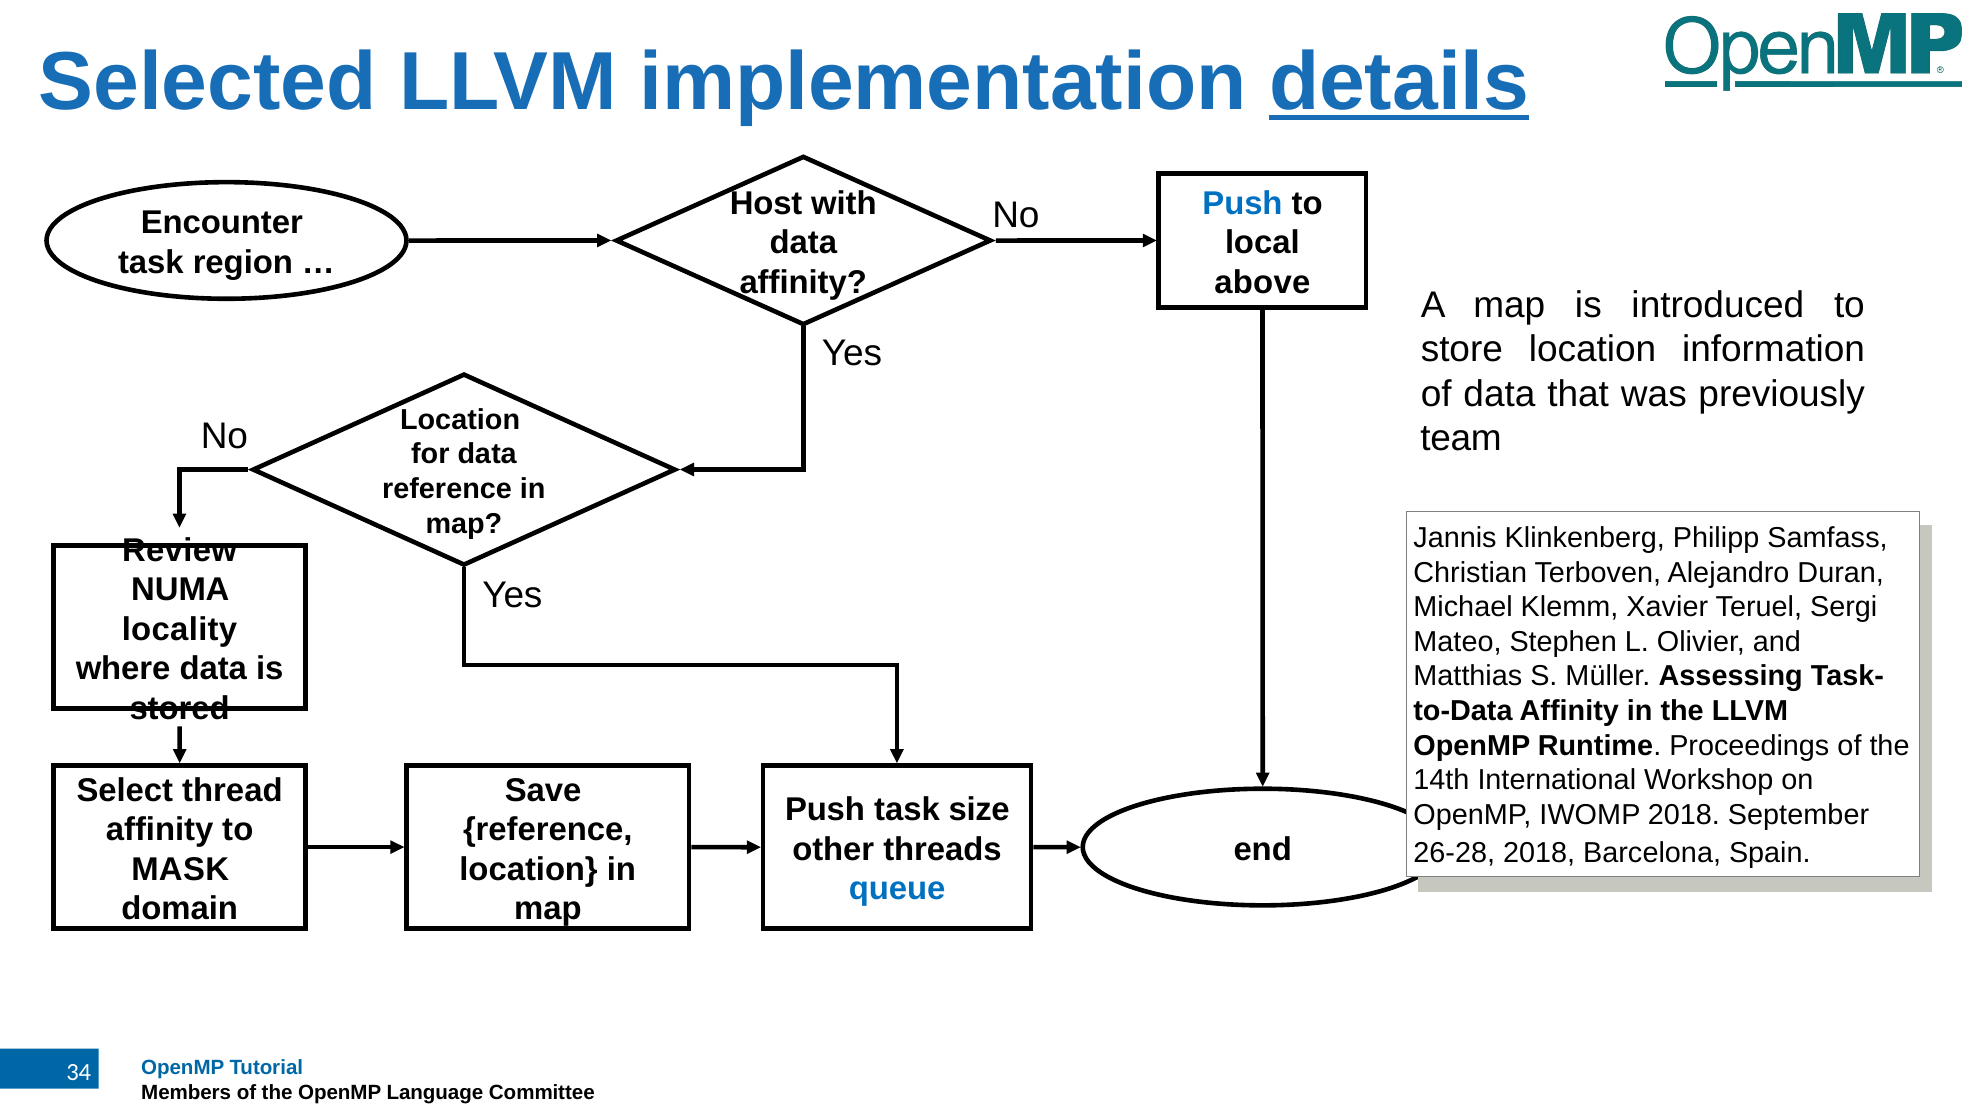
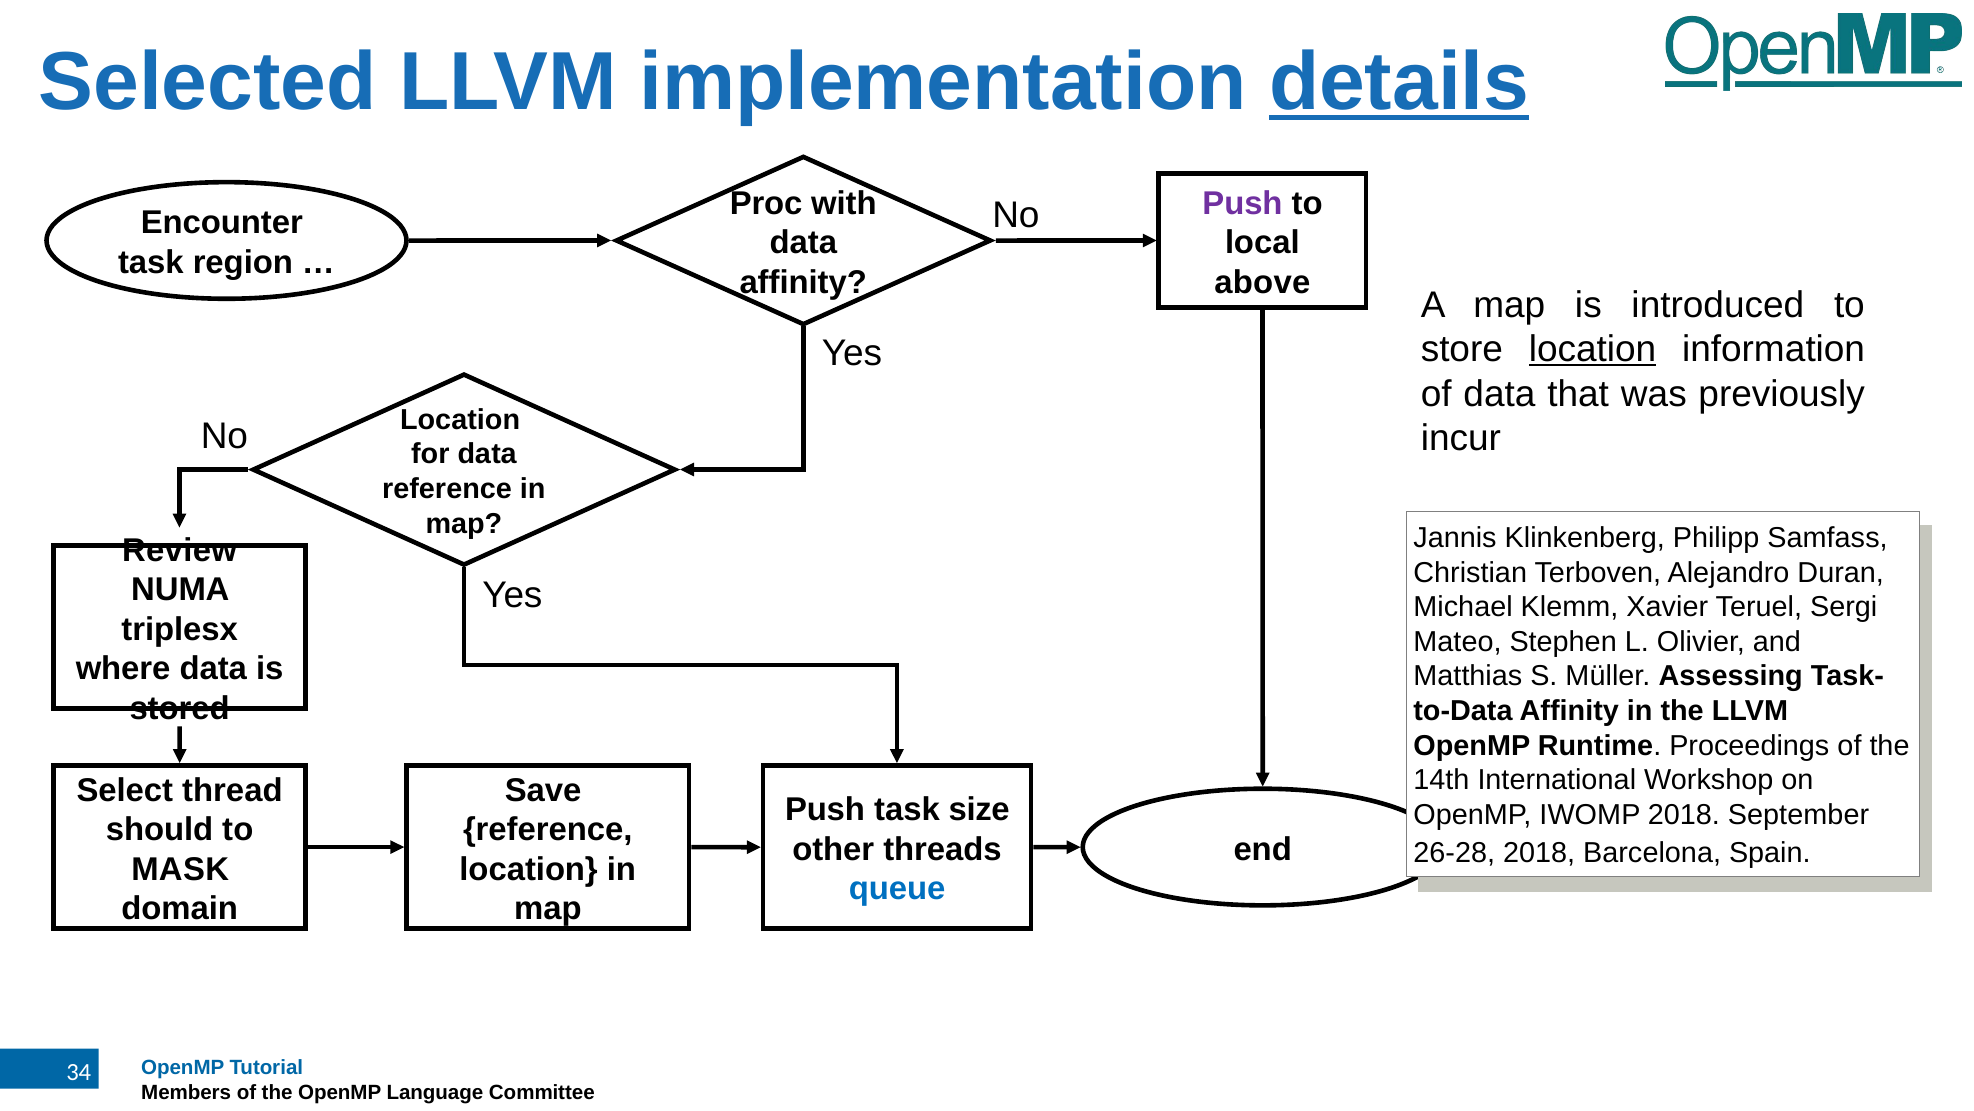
Host: Host -> Proc (766, 203)
Push colour: blue -> purple (1242, 203)
location underline: none -> present (1593, 349)
team: team -> incur (1461, 438)
locality: locality -> triplesx (180, 629)
affinity: affinity -> should (160, 829)
